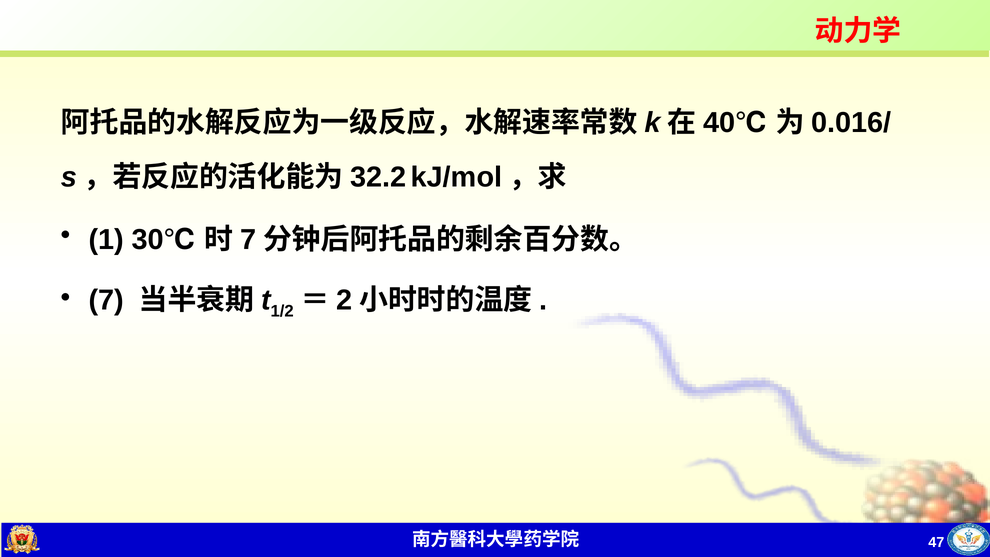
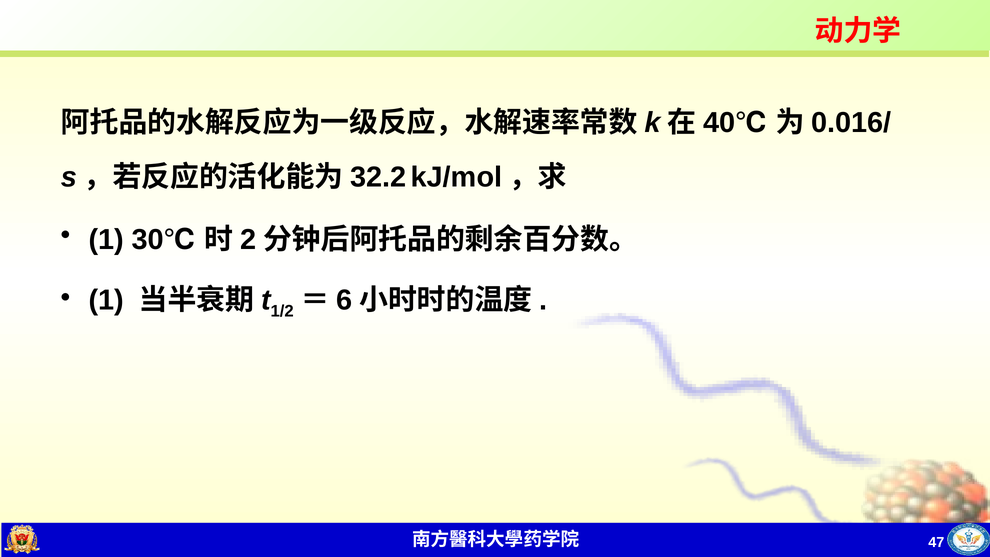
7: 7 -> 2 (248, 240)
7: 7 -> 1 (106, 300)
2: 2 -> 6 (344, 300)
